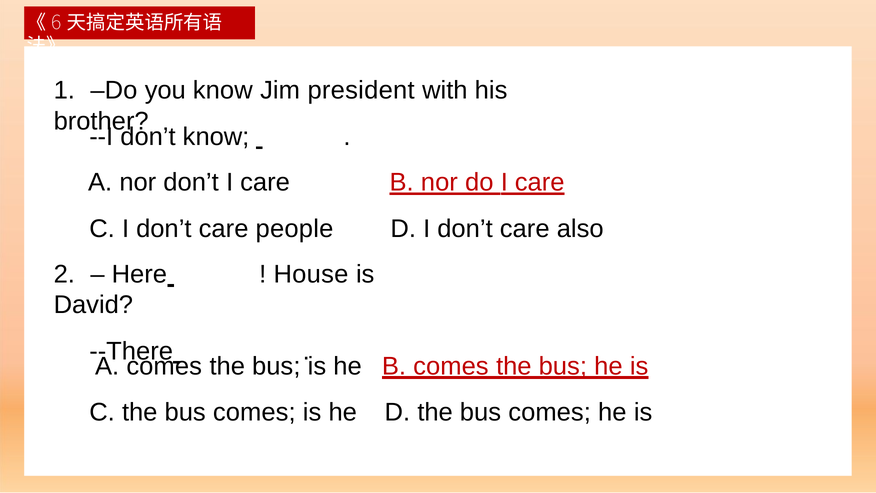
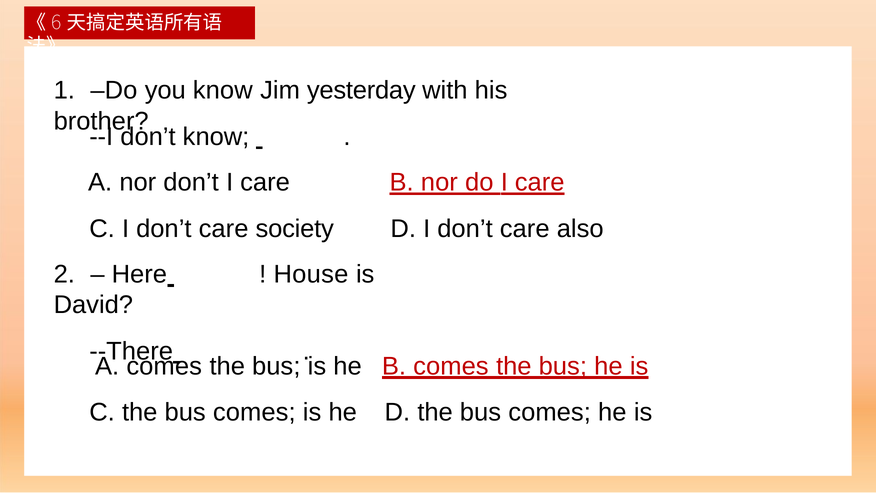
president: president -> yesterday (361, 91)
people: people -> society (295, 229)
